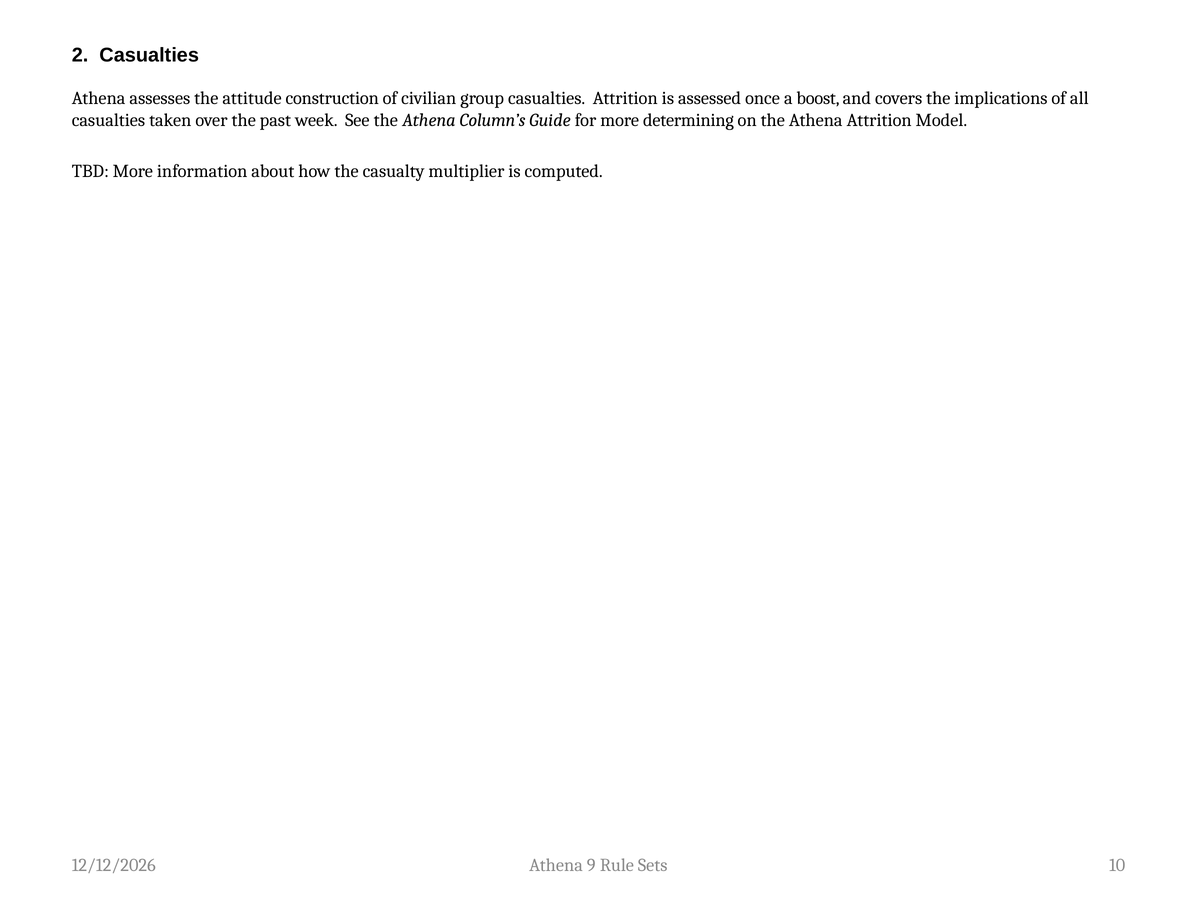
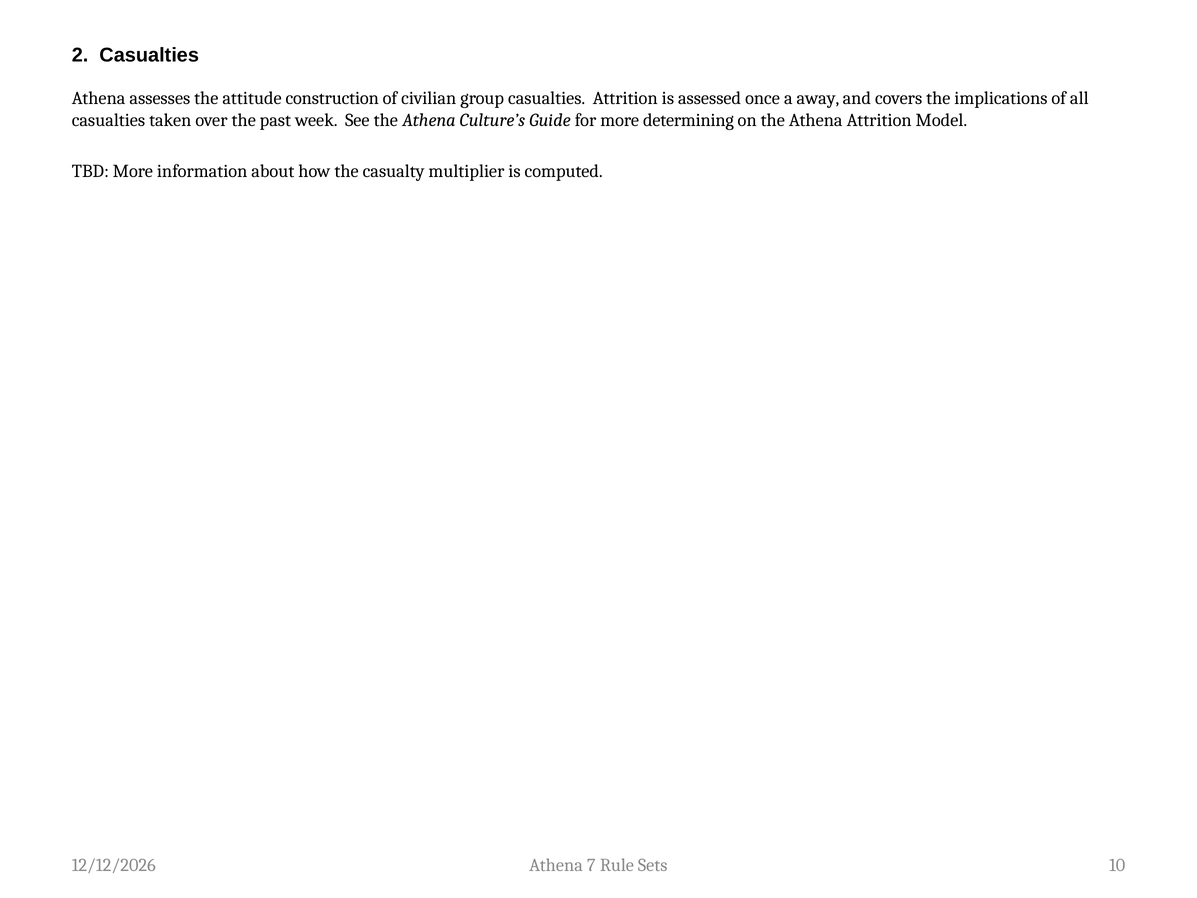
boost: boost -> away (818, 98)
Column’s: Column’s -> Culture’s (492, 120)
9: 9 -> 7 (591, 865)
